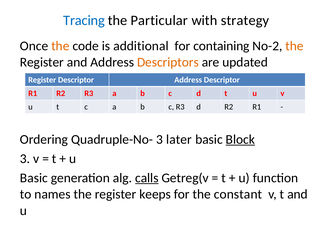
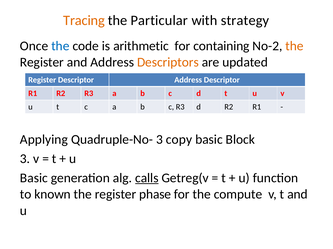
Tracing colour: blue -> orange (84, 21)
the colour: orange -> blue (60, 46)
additional: additional -> arithmetic (141, 46)
Ordering: Ordering -> Applying (44, 140)
later: later -> copy (179, 140)
Block underline: present -> none (240, 140)
names: names -> known (53, 195)
keeps: keeps -> phase (155, 195)
constant: constant -> compute (238, 195)
